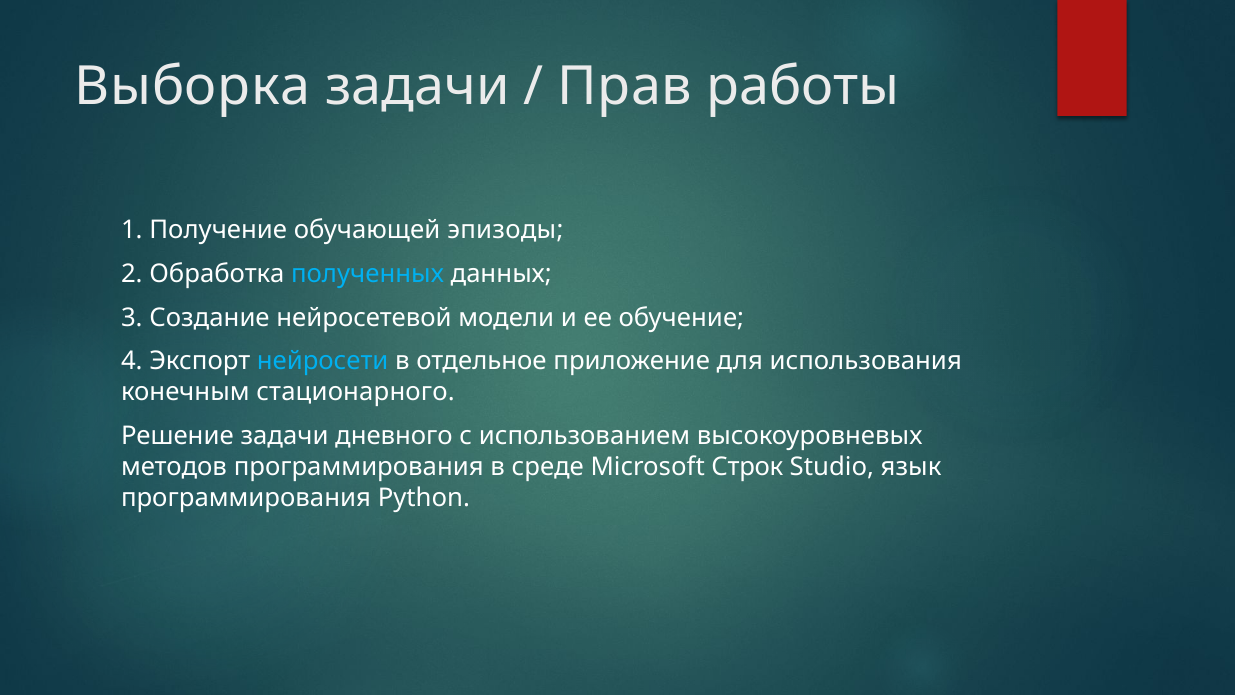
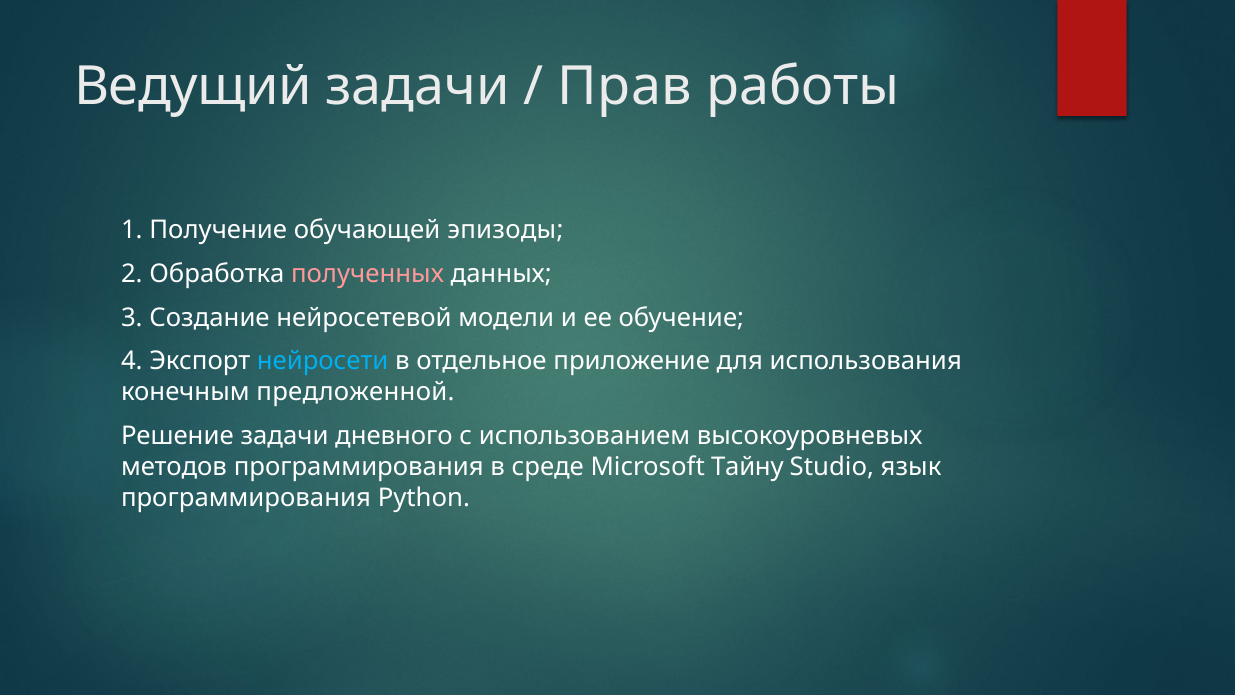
Выборка: Выборка -> Ведущий (193, 87)
полученных colour: light blue -> pink (367, 274)
стационарного: стационарного -> предложенной (355, 392)
Строк: Строк -> Тайну (747, 467)
